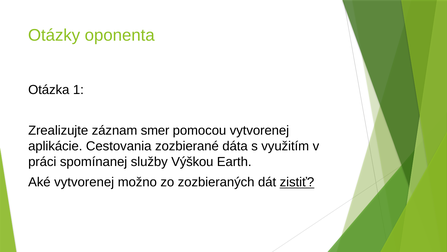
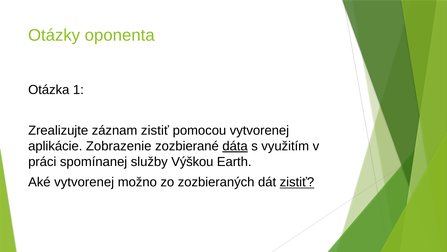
záznam smer: smer -> zistiť (155, 130)
Cestovania: Cestovania -> Zobrazenie (119, 146)
dáta underline: none -> present (235, 146)
